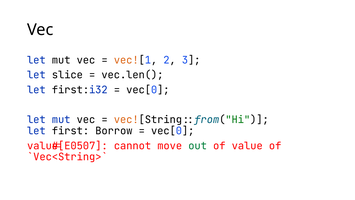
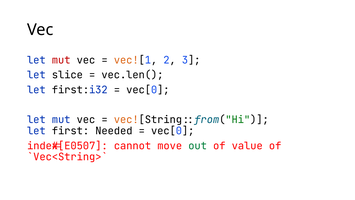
mut colour: black -> red (61, 60)
Borrow: Borrow -> Needed (114, 131)
value[E0507: value[E0507 -> index[E0507 (67, 146)
